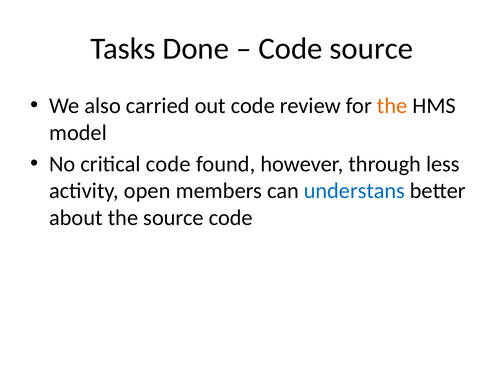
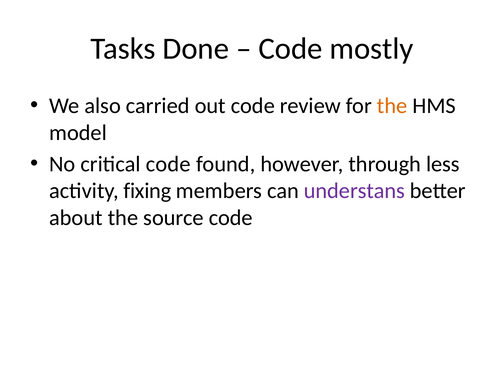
Code source: source -> mostly (371, 49)
open: open -> fixing (147, 191)
understans colour: blue -> purple (354, 191)
